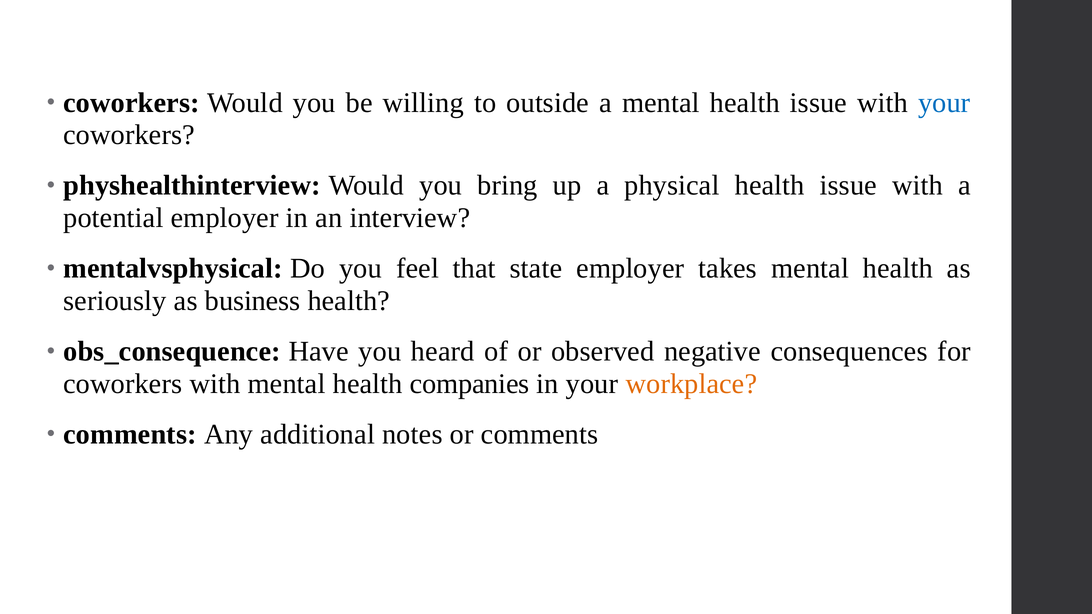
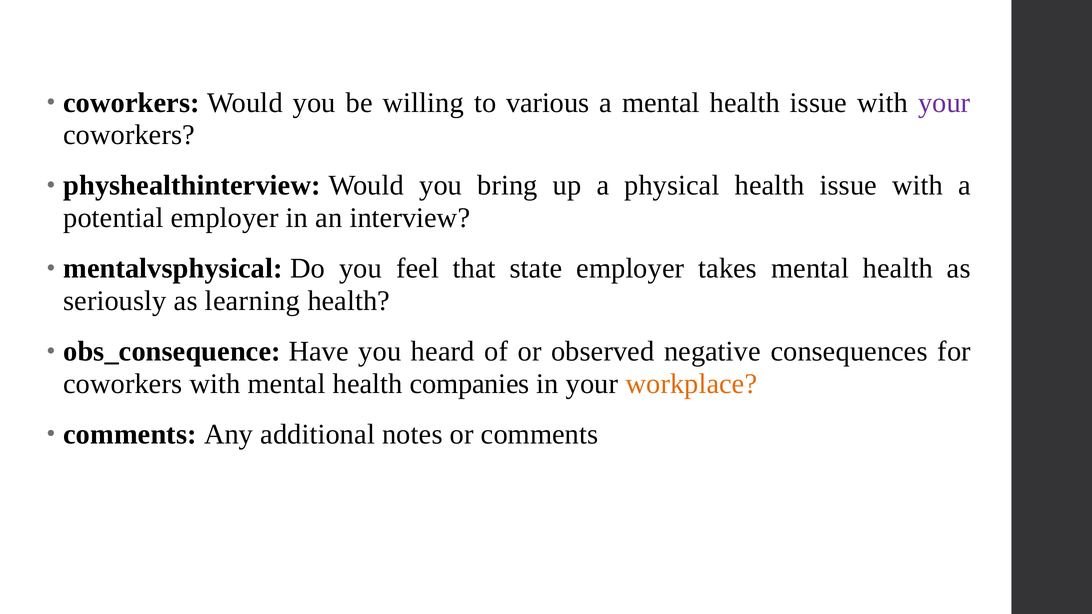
outside: outside -> various (548, 103)
your colour: blue -> purple (944, 103)
business: business -> learning (252, 301)
